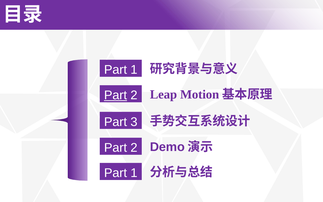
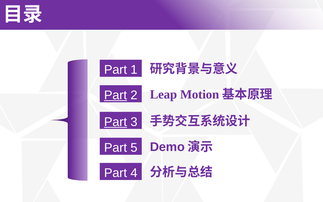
Part underline: none -> present (116, 122)
2: 2 -> 5 (134, 148)
1: 1 -> 4 (134, 173)
